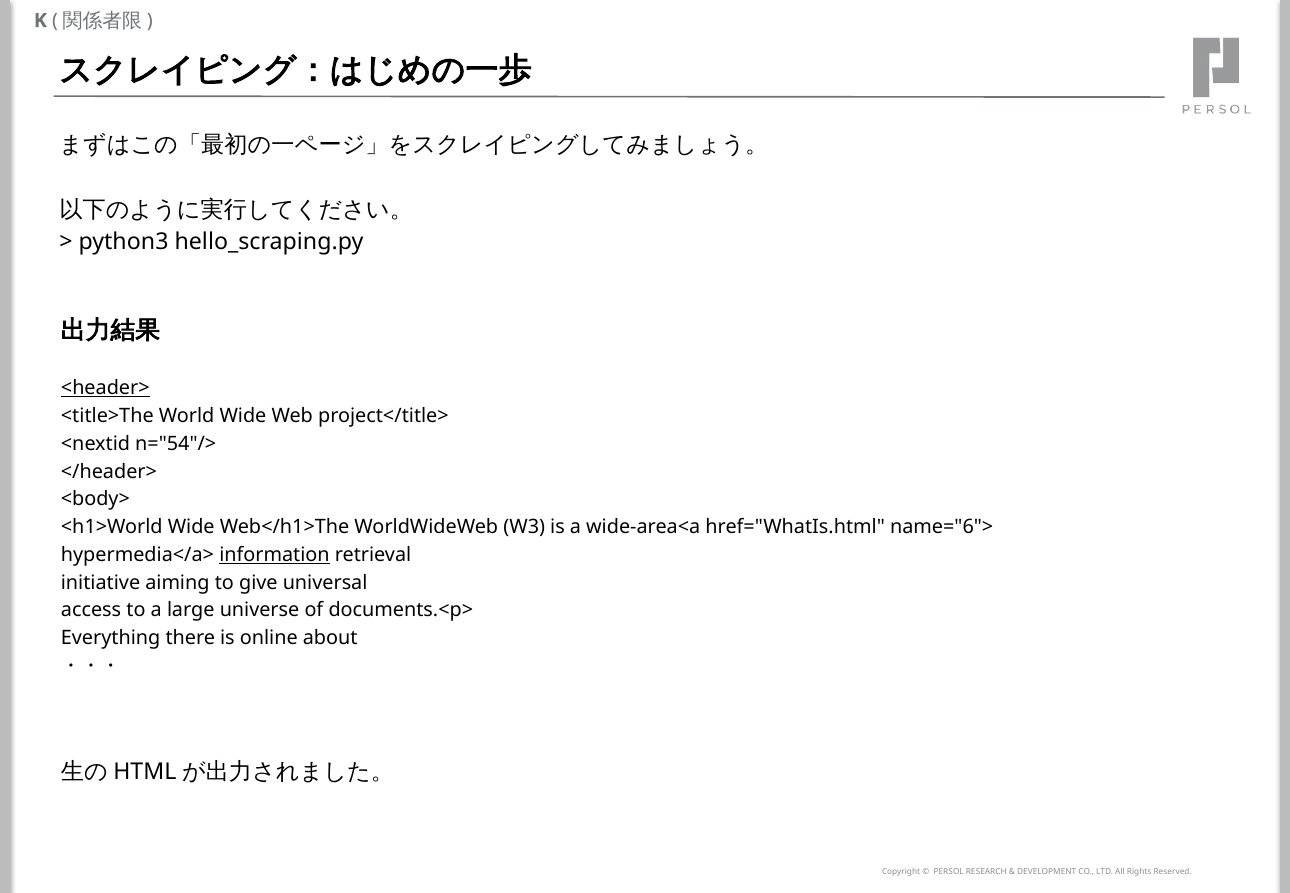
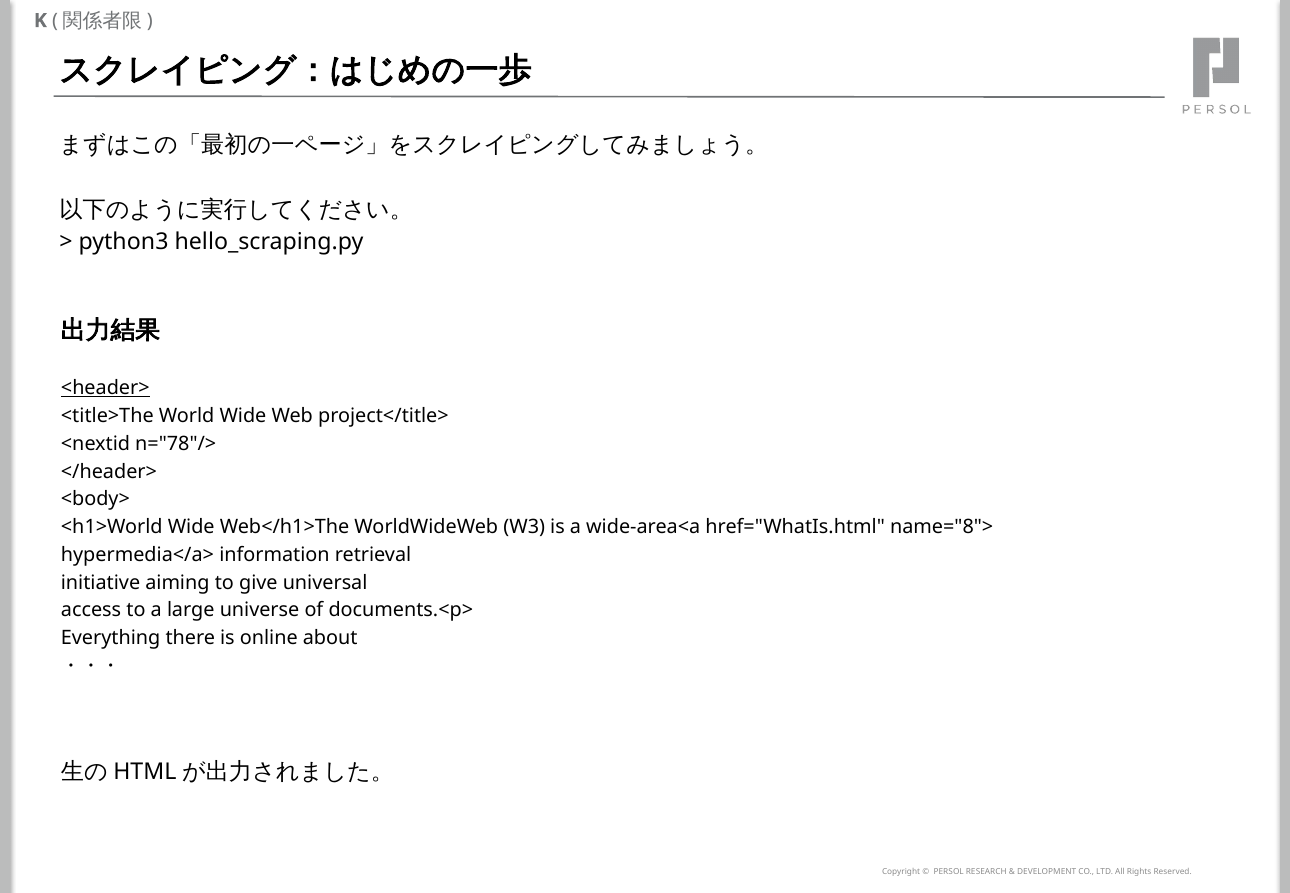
n="54"/>: n="54"/> -> n="78"/> (176, 444)
name="6">: name="6"> -> name="8"> (942, 527)
information underline: present -> none (274, 555)
